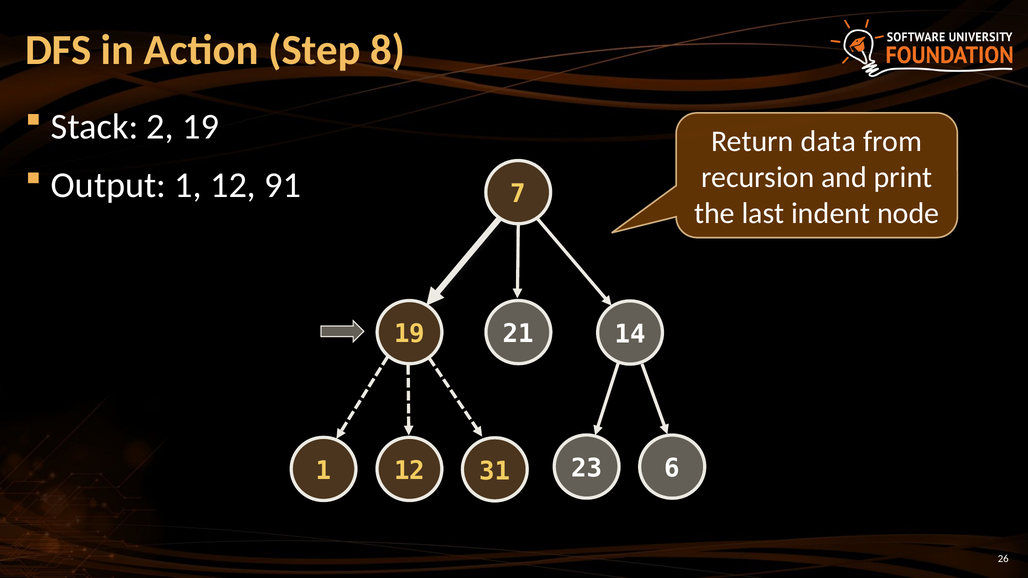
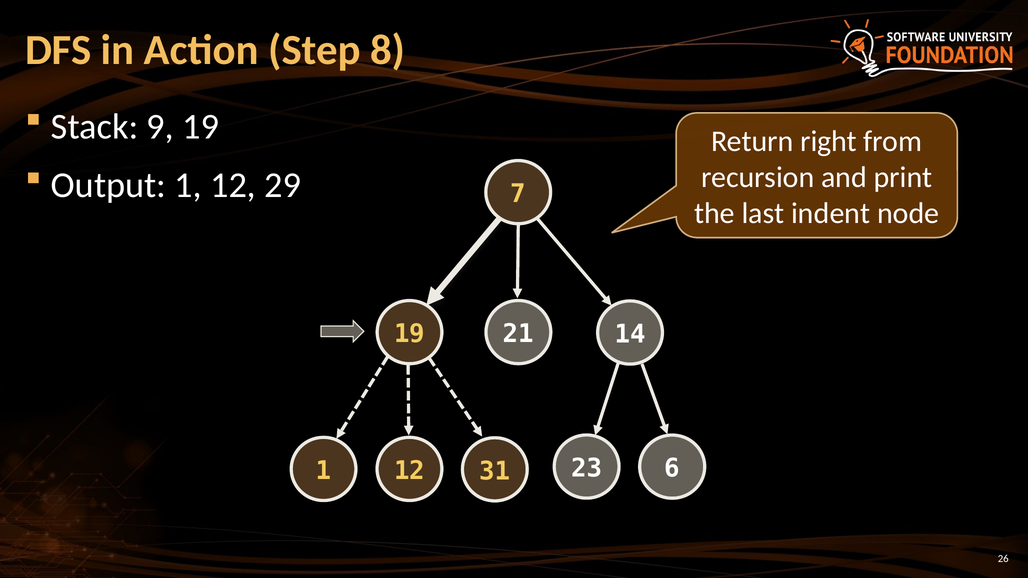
2: 2 -> 9 (160, 127)
data: data -> right (828, 141)
91: 91 -> 29 (283, 185)
